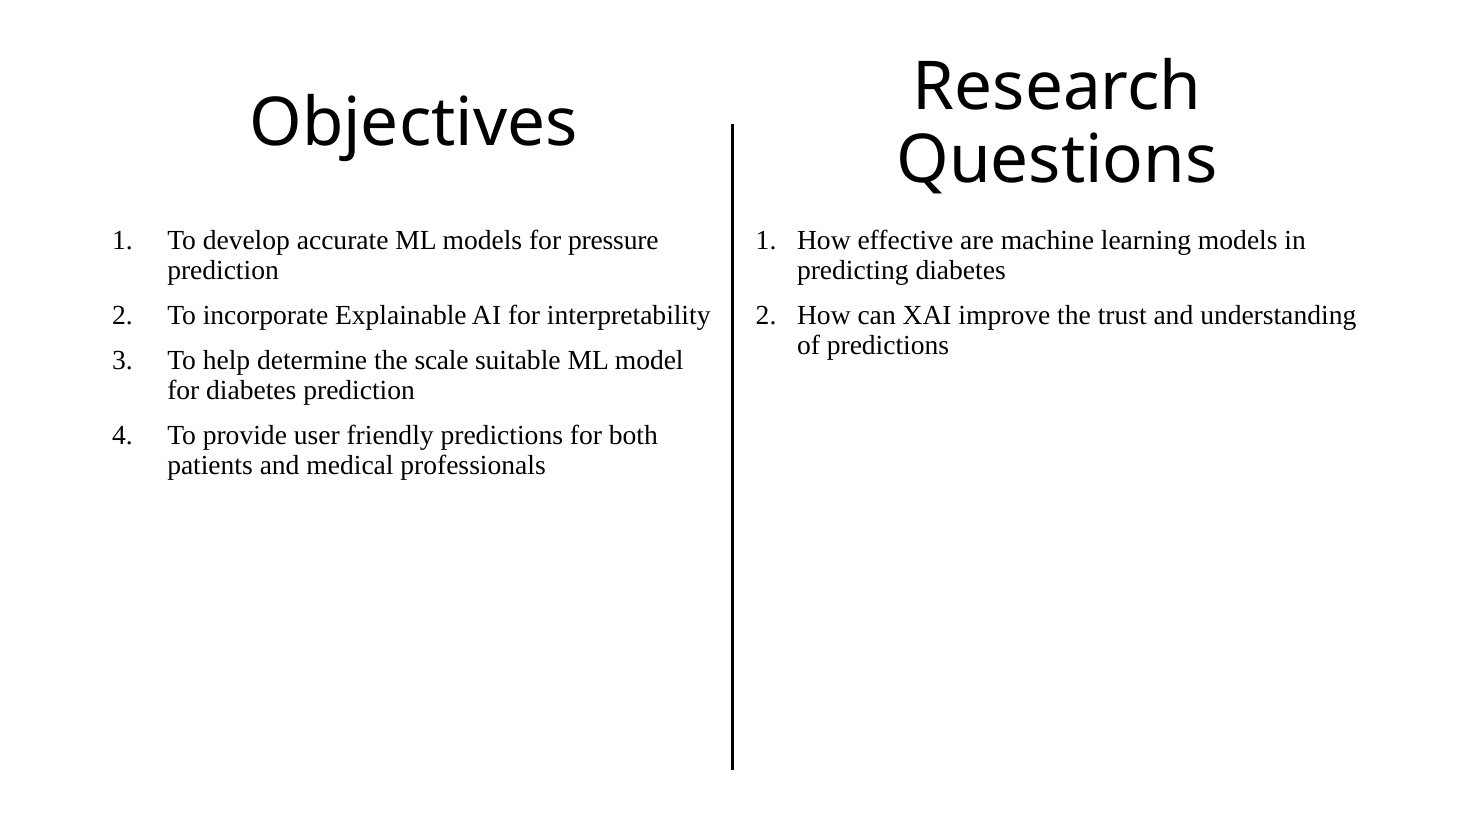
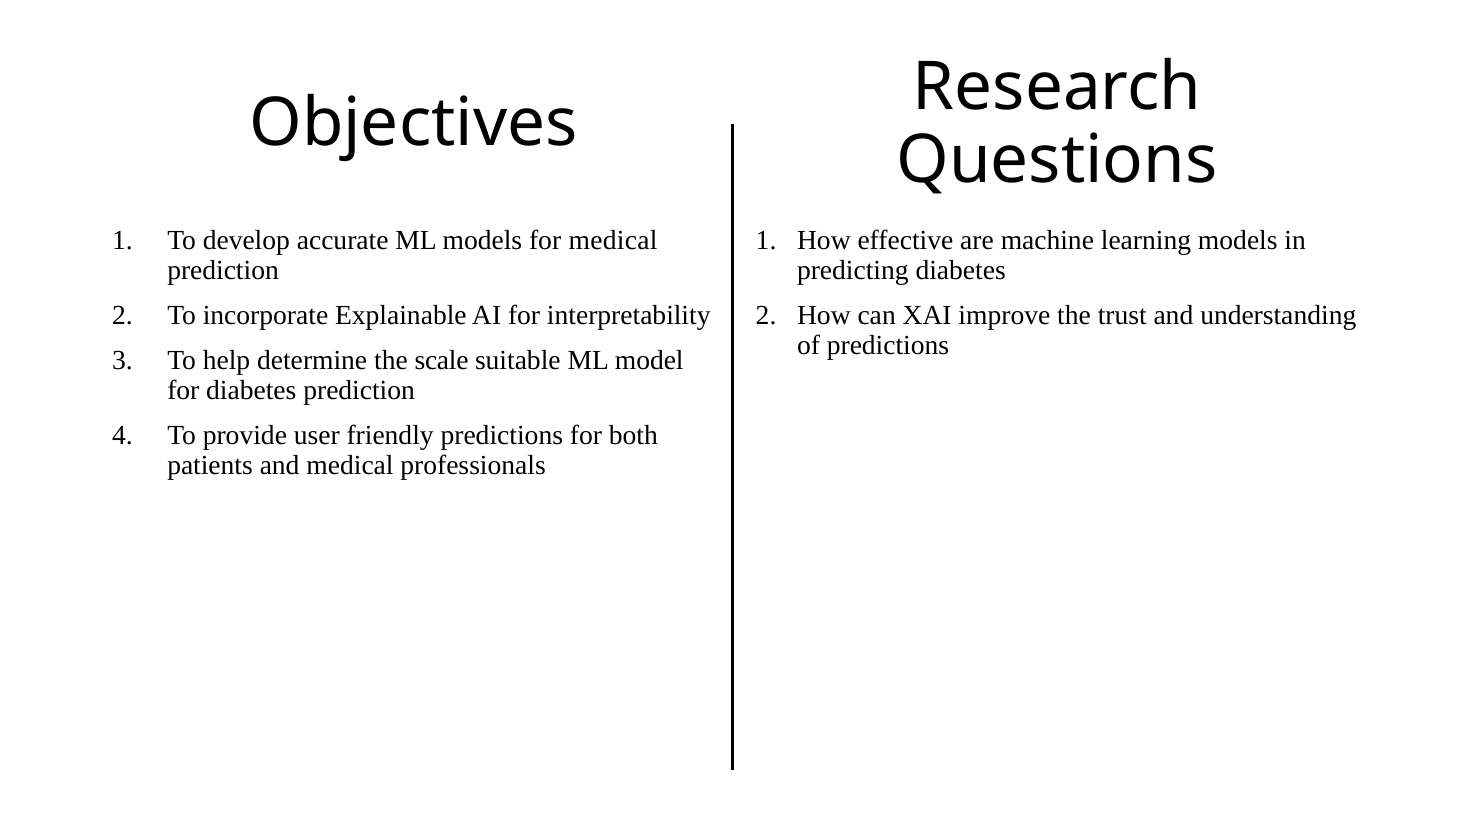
for pressure: pressure -> medical (613, 241)
